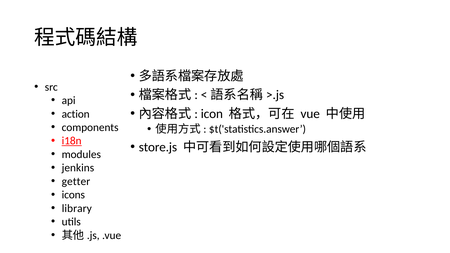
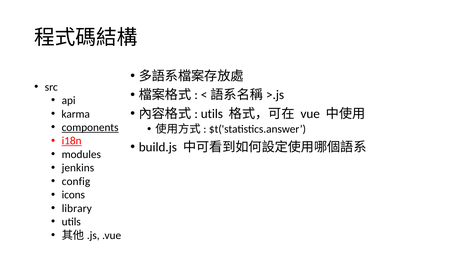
icon: icon -> utils (212, 114)
action: action -> karma (76, 114)
components underline: none -> present (90, 128)
store.js: store.js -> build.js (158, 147)
getter: getter -> config (76, 182)
